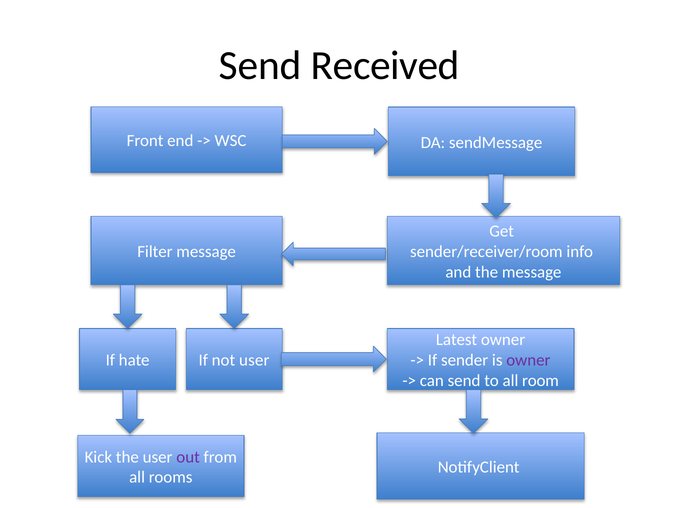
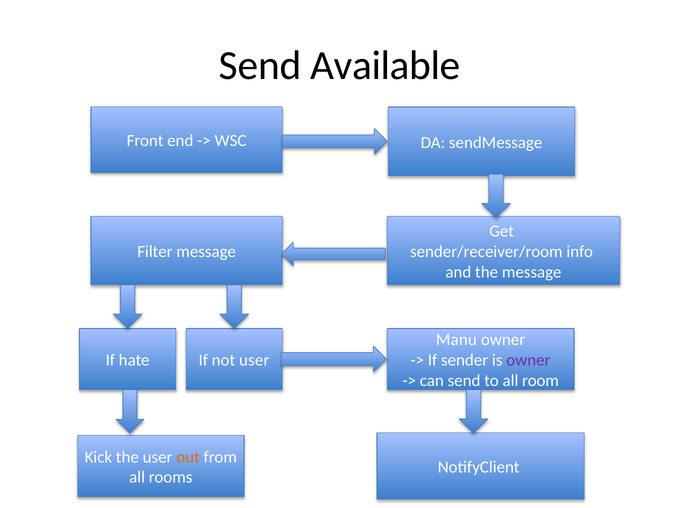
Received: Received -> Available (385, 66)
Latest: Latest -> Manu (456, 340)
out colour: purple -> orange (188, 457)
